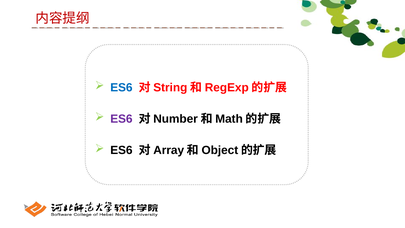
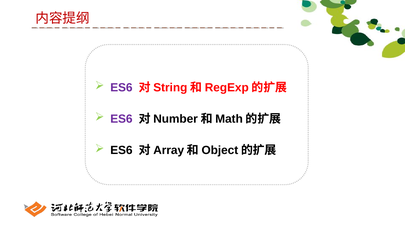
ES6 colour: blue -> purple (121, 87)
